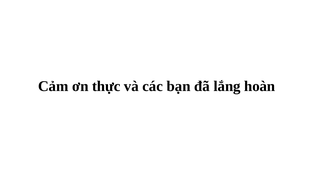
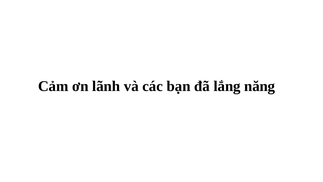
thực: thực -> lãnh (106, 86)
hoàn: hoàn -> năng (260, 86)
